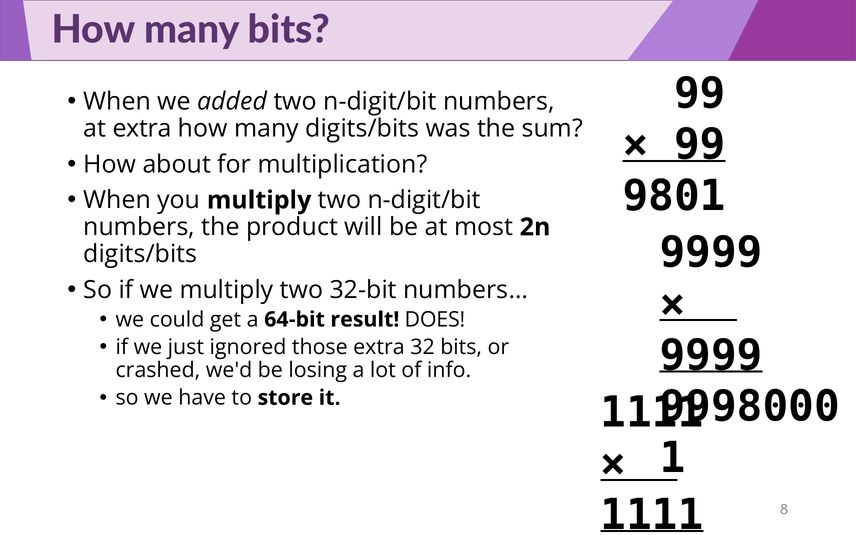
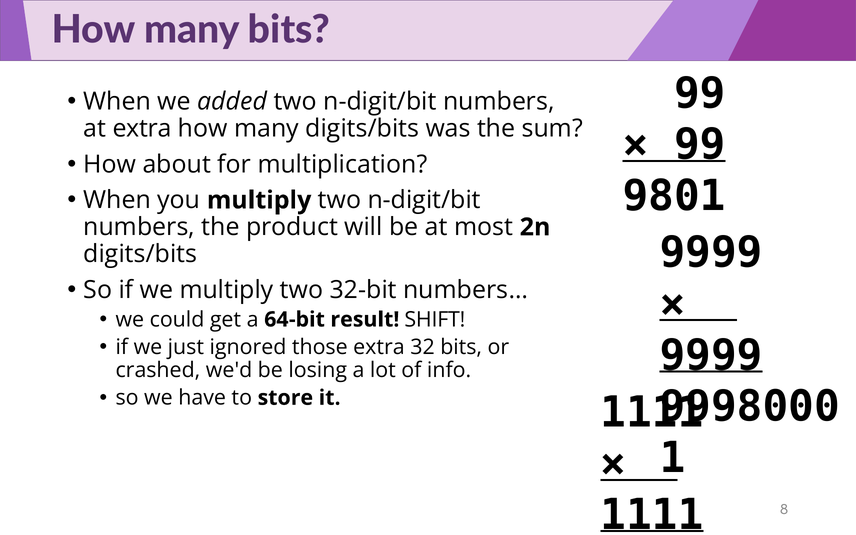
DOES: DOES -> SHIFT (435, 319)
